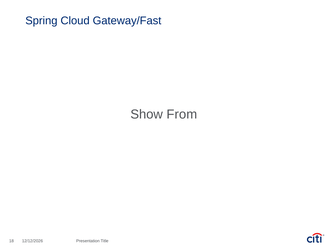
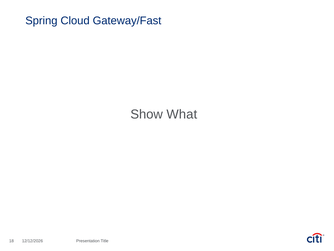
From: From -> What (182, 114)
